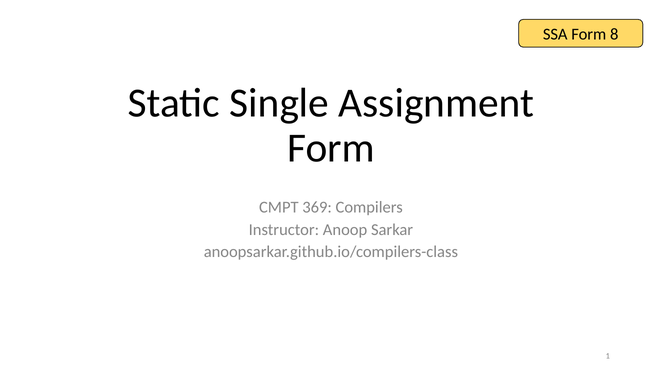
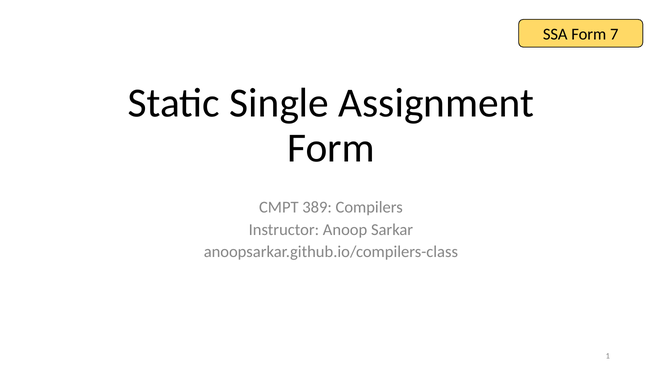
8: 8 -> 7 (614, 34)
369: 369 -> 389 (317, 207)
